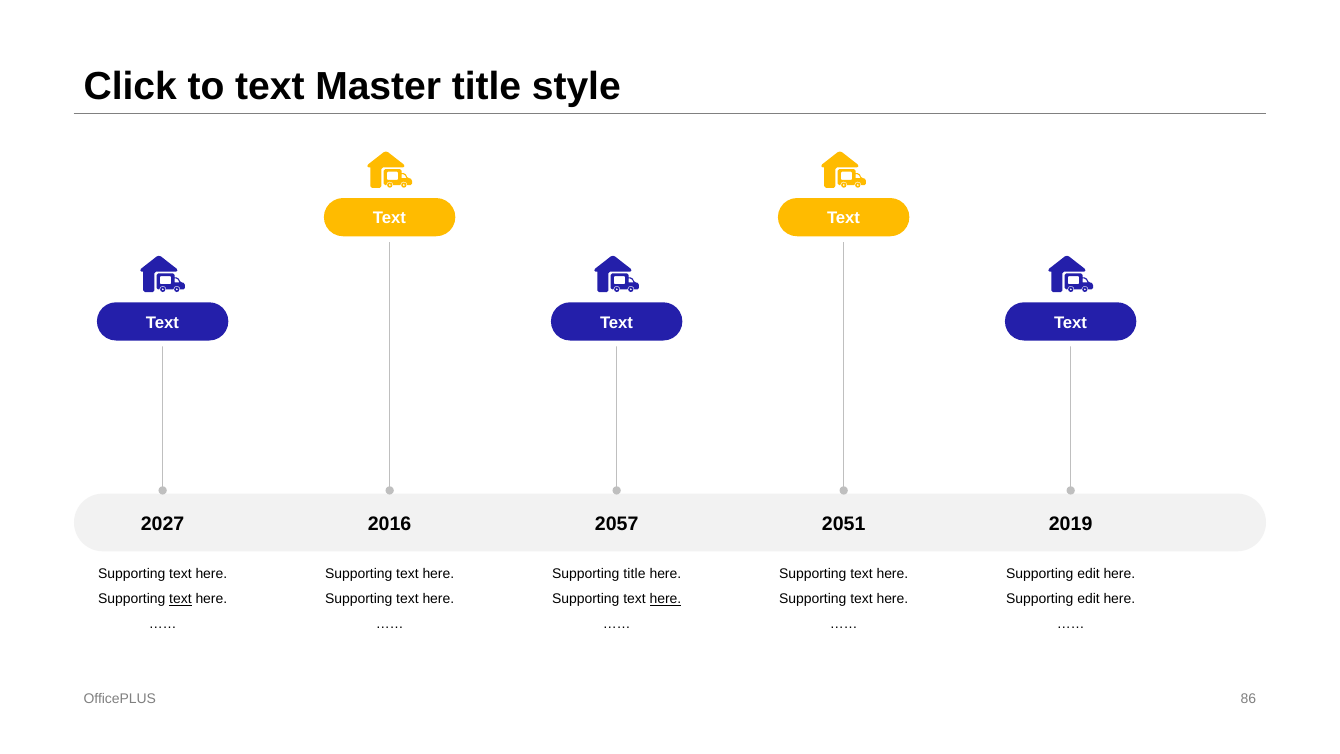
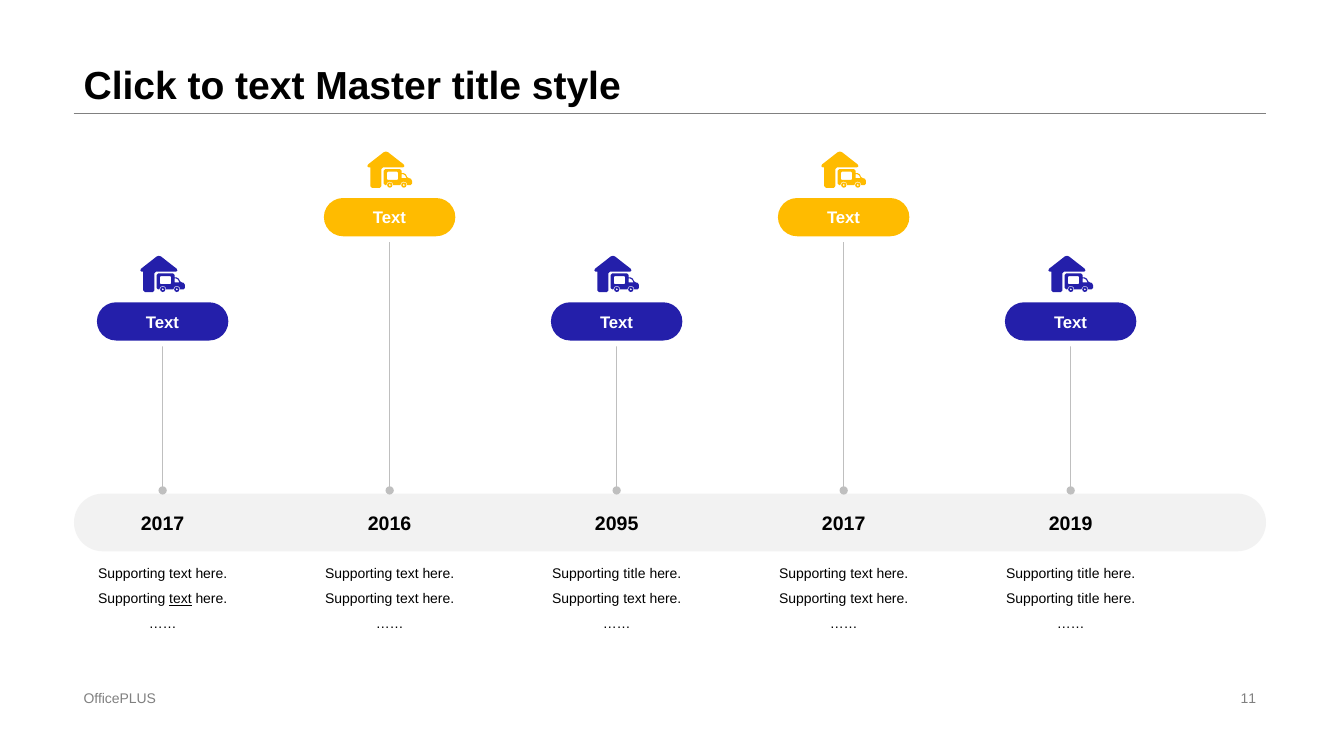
2027: 2027 -> 2017 (163, 524)
2057: 2057 -> 2095 (617, 524)
2051: 2051 -> 2017 (844, 524)
edit: edit -> title (1088, 574)
here underline: present -> none (665, 599)
edit: edit -> title (1088, 599)
86: 86 -> 11 (1248, 698)
